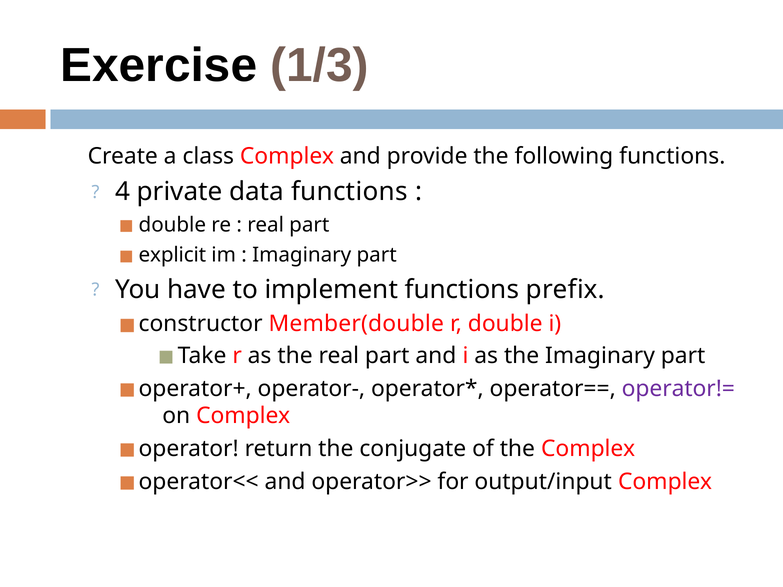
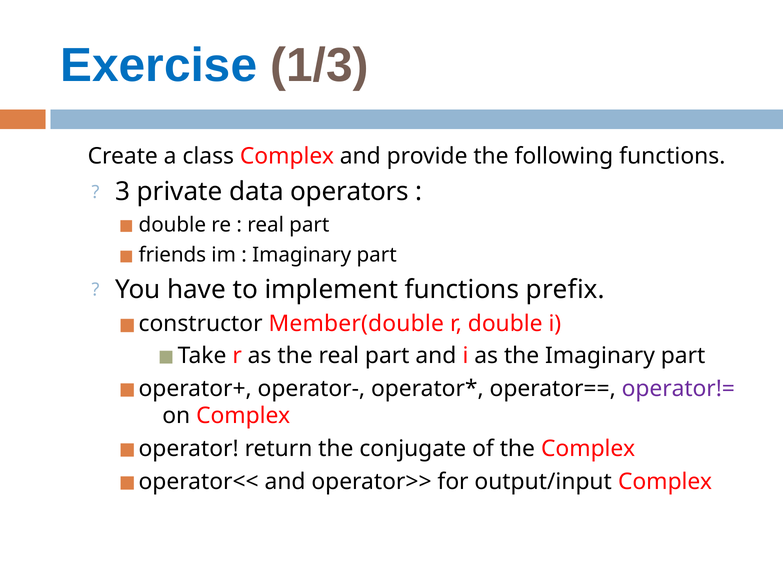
Exercise colour: black -> blue (159, 65)
4: 4 -> 3 (123, 192)
data functions: functions -> operators (350, 192)
explicit: explicit -> friends (172, 255)
